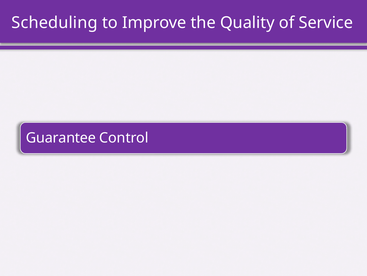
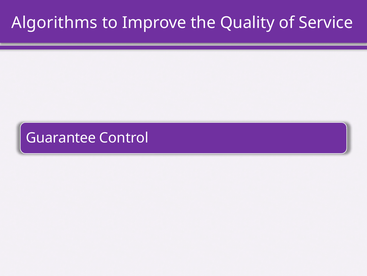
Scheduling: Scheduling -> Algorithms (54, 23)
